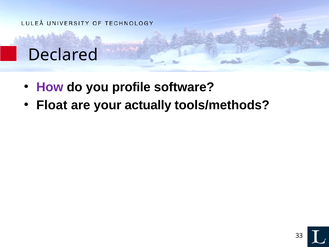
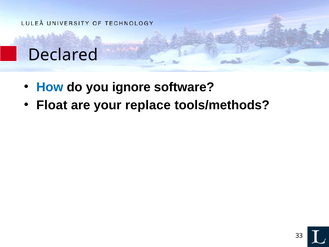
How colour: purple -> blue (50, 87)
profile: profile -> ignore (131, 87)
actually: actually -> replace (148, 105)
